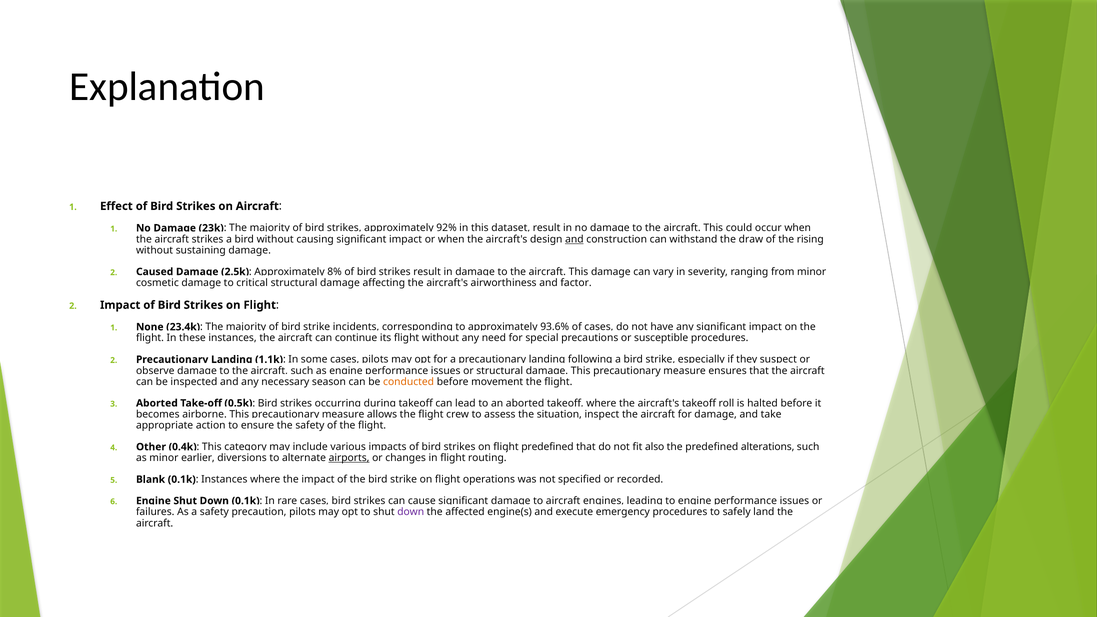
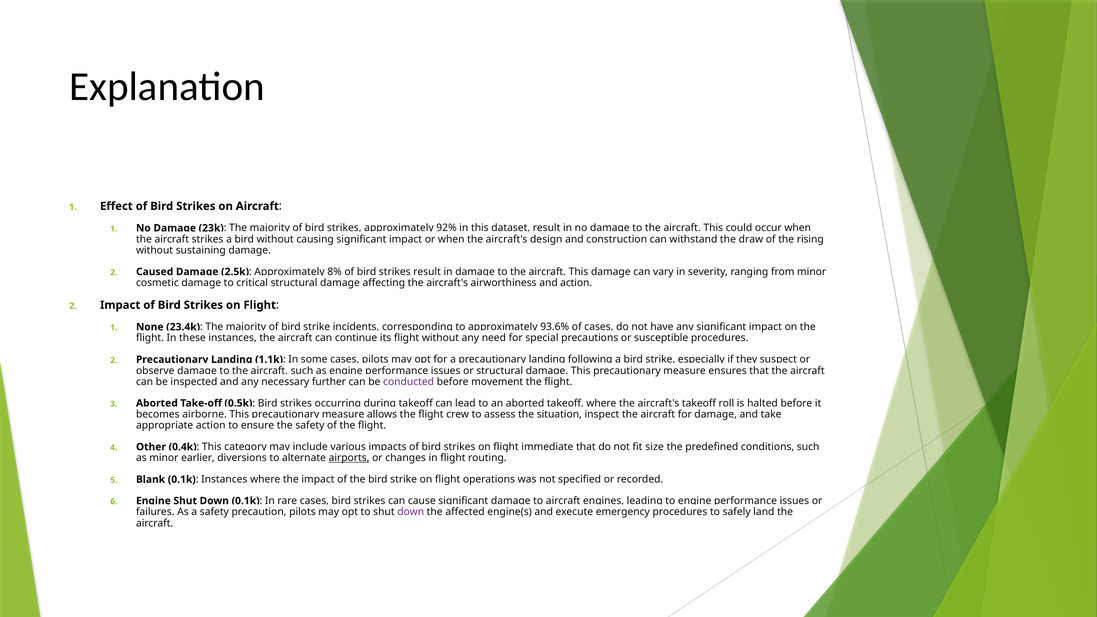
and underline: present -> none (574, 239)
and factor: factor -> action (576, 283)
season: season -> further (329, 382)
conducted colour: orange -> purple (409, 382)
predefined: predefined -> immediate (547, 447)
also: also -> size (655, 447)
alterations: alterations -> conditions (768, 447)
